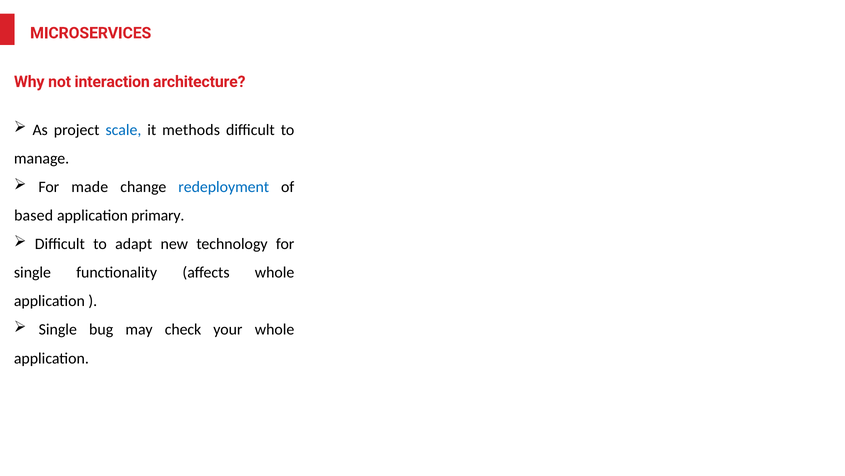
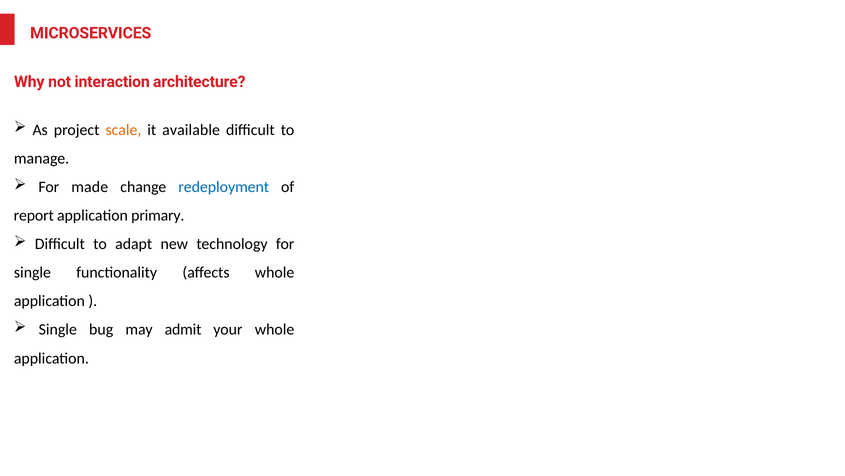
scale colour: blue -> orange (123, 130)
methods: methods -> available (191, 130)
based: based -> report (34, 215)
check: check -> admit (183, 329)
